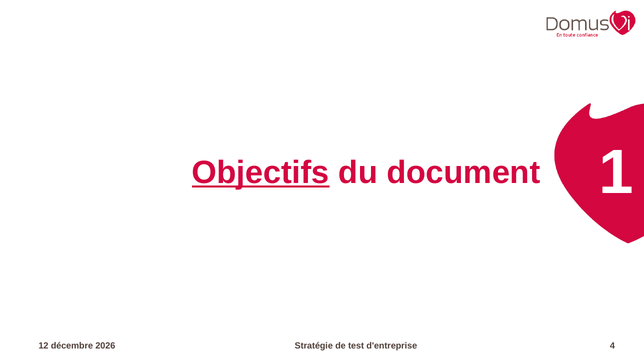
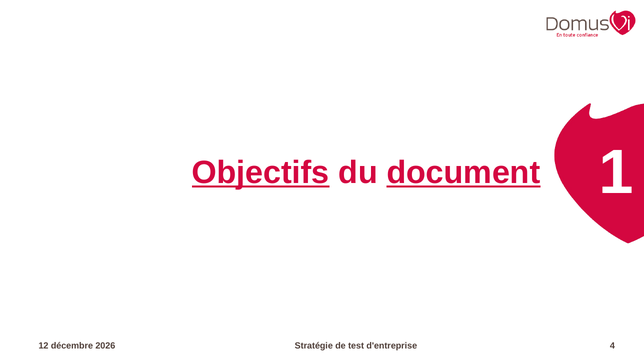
document underline: none -> present (463, 173)
